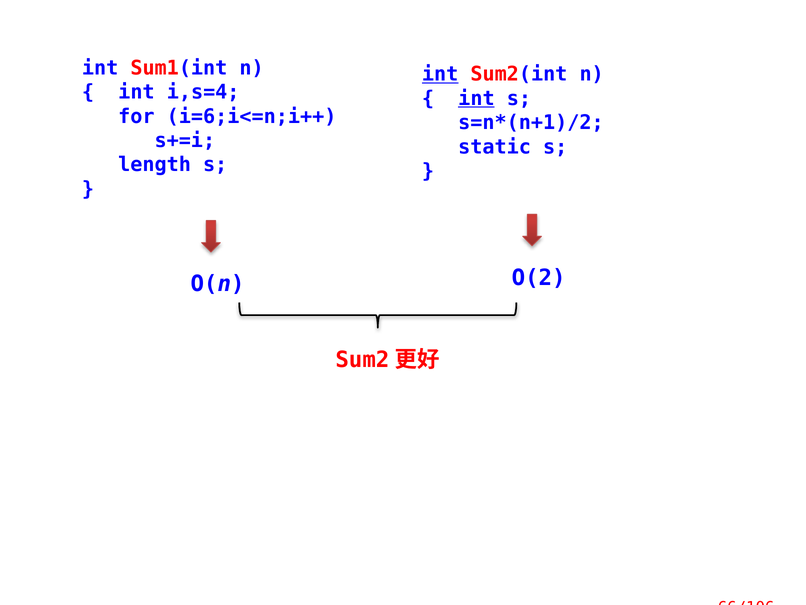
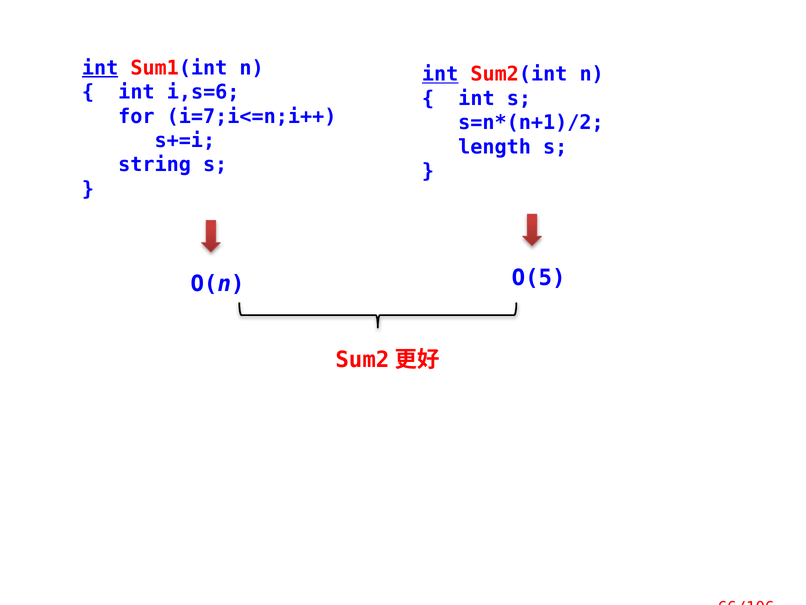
int underline: none -> present (100, 68)
i,s=4: i,s=4 -> i,s=6 (203, 92)
int underline: present -> none (476, 98)
i=6;i<=n;i++: i=6;i<=n;i++ -> i=7;i<=n;i++ (252, 116)
static: static -> length (495, 147)
length: length -> string (155, 165)
O(2: O(2 -> O(5 (539, 277)
